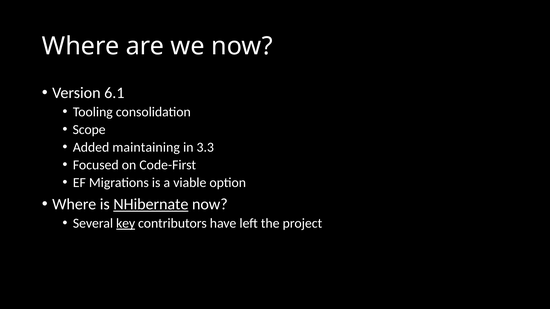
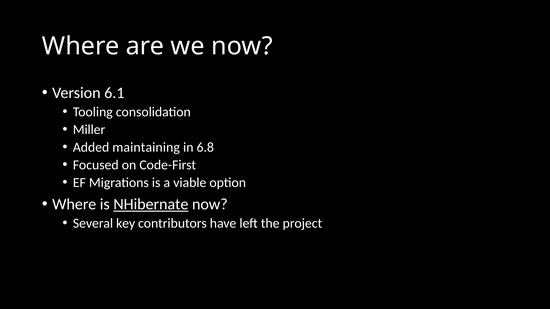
Scope: Scope -> Miller (89, 130)
3.3: 3.3 -> 6.8 (205, 147)
key underline: present -> none (126, 224)
